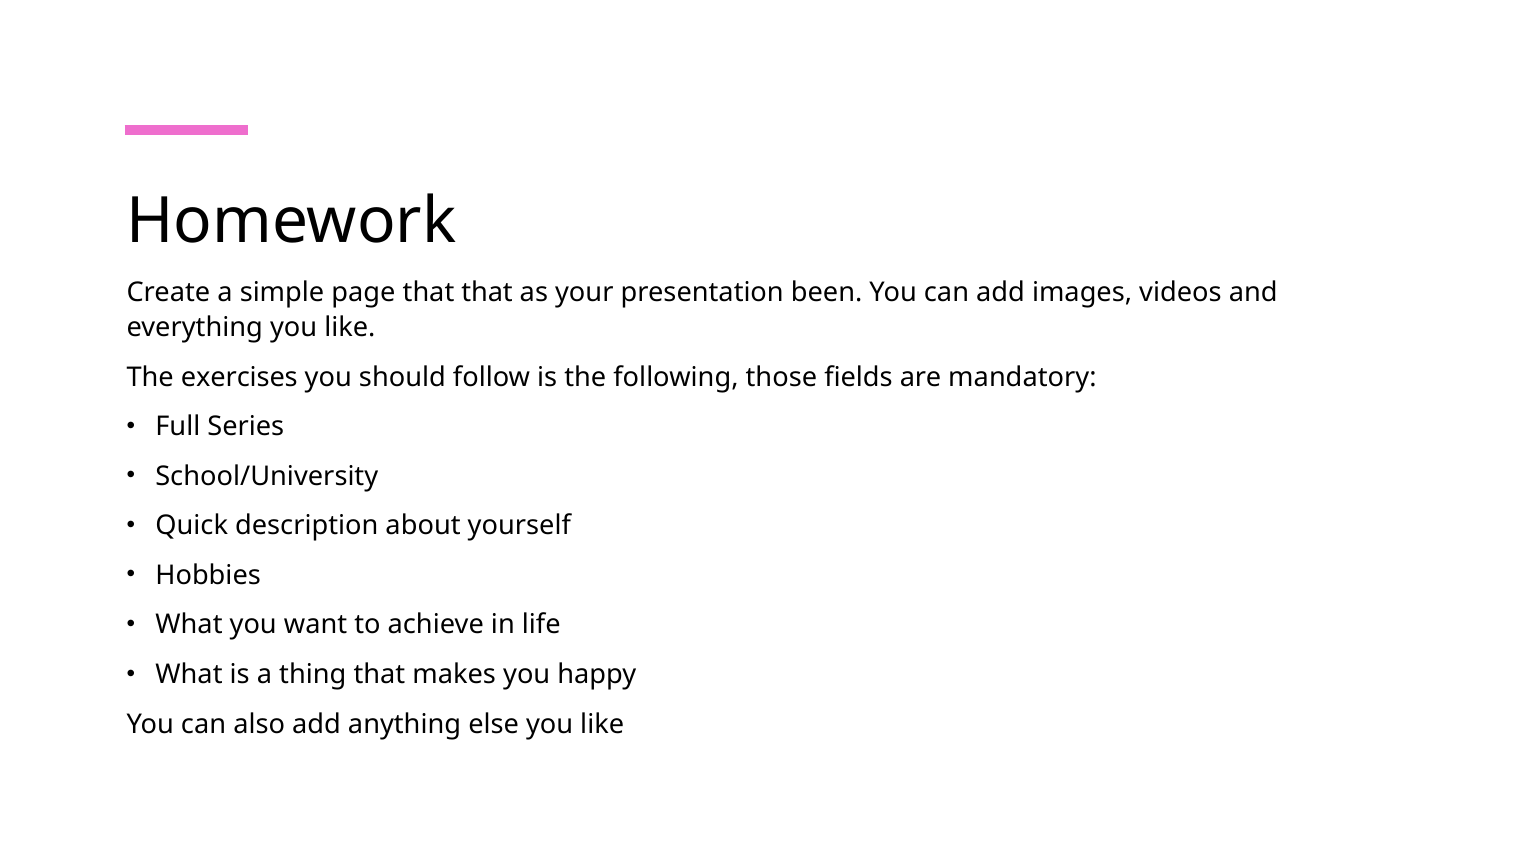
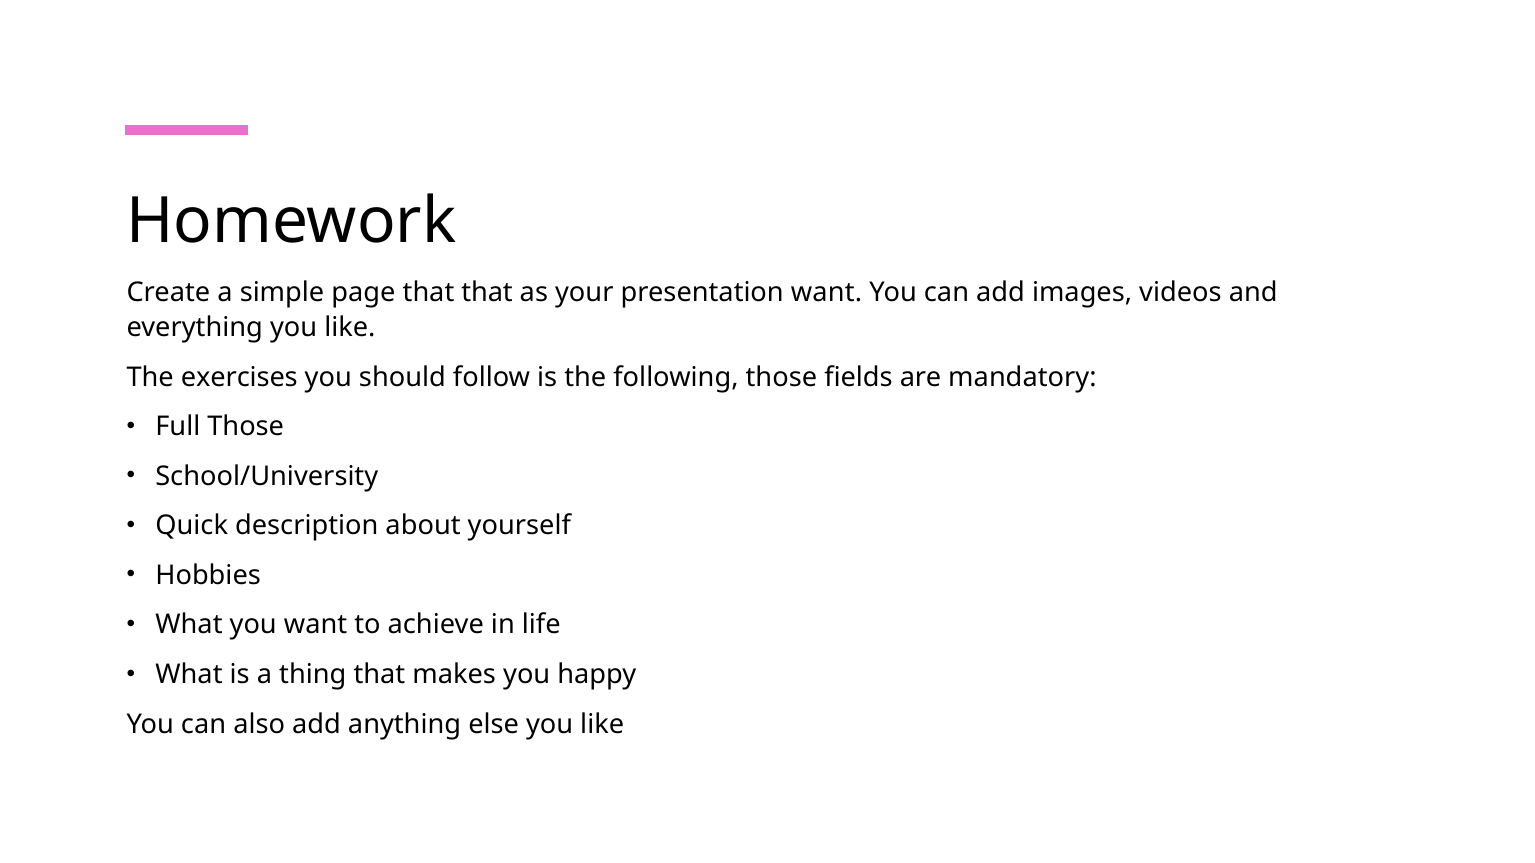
presentation been: been -> want (827, 293)
Full Series: Series -> Those (246, 427)
